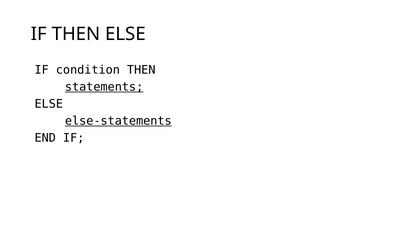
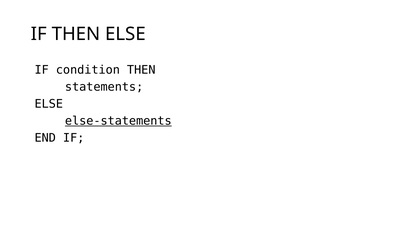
statements underline: present -> none (104, 87)
